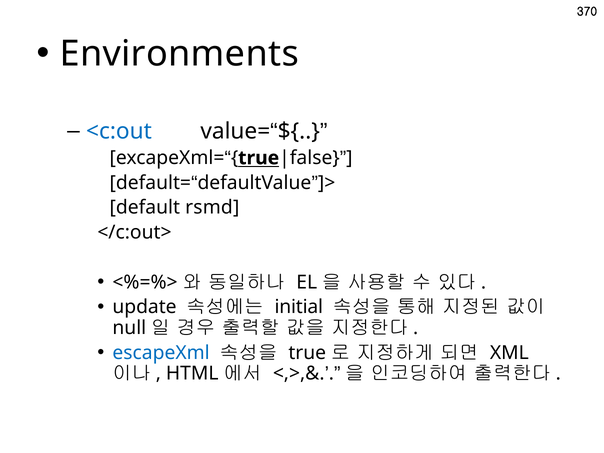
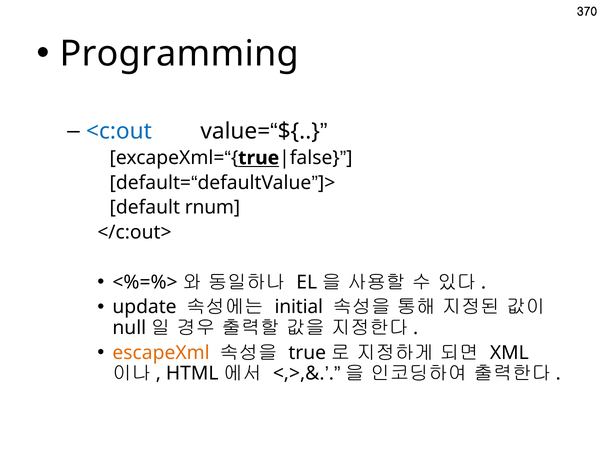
Environments: Environments -> Programming (179, 54)
rsmd: rsmd -> rnum (212, 208)
escapeXml colour: blue -> orange (161, 353)
